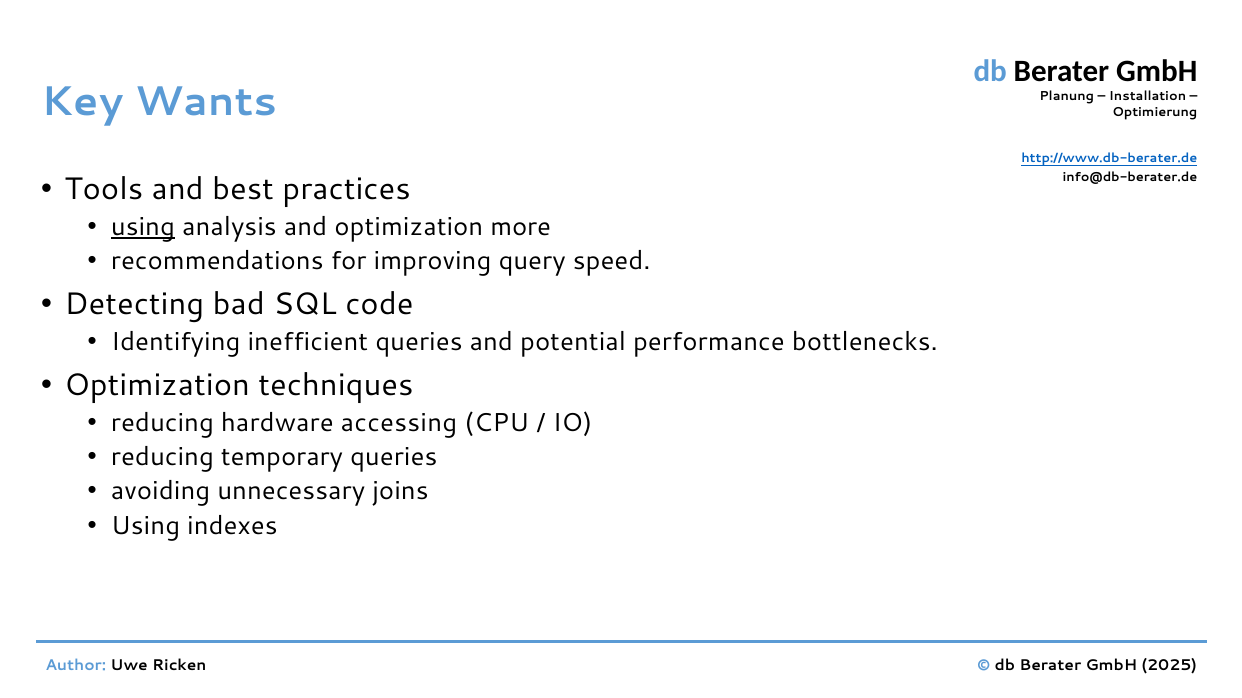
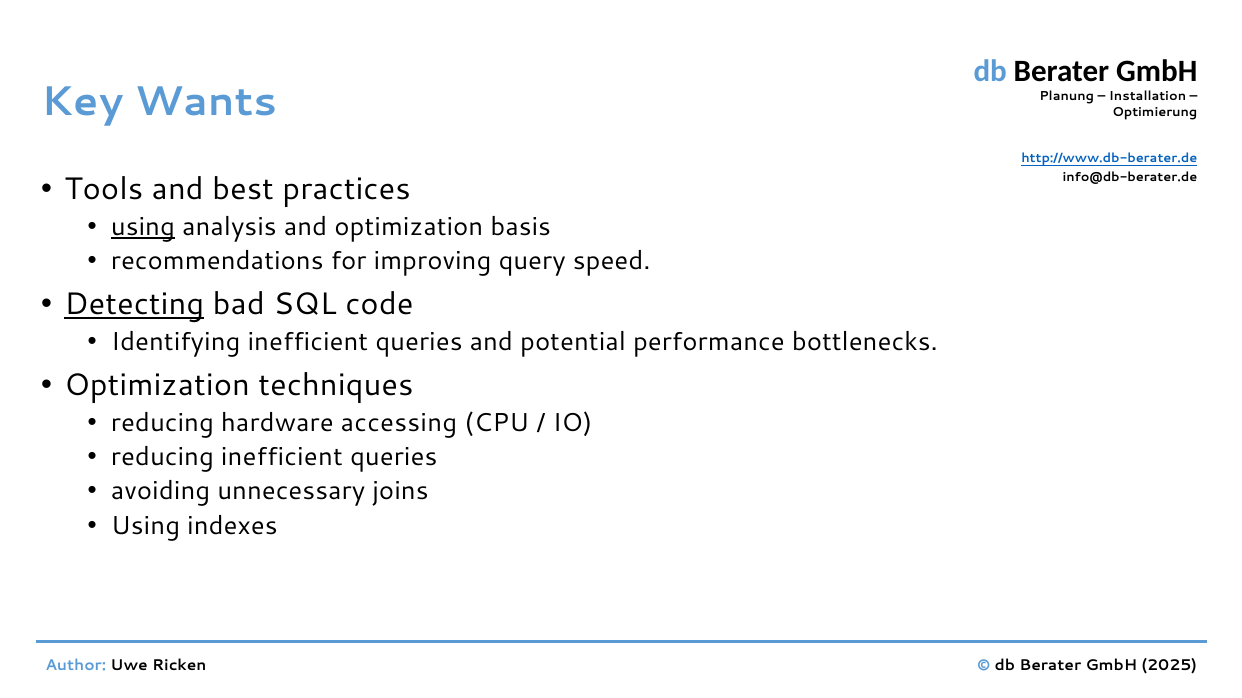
more: more -> basis (521, 227)
Detecting underline: none -> present (134, 305)
reducing temporary: temporary -> inefficient (282, 457)
